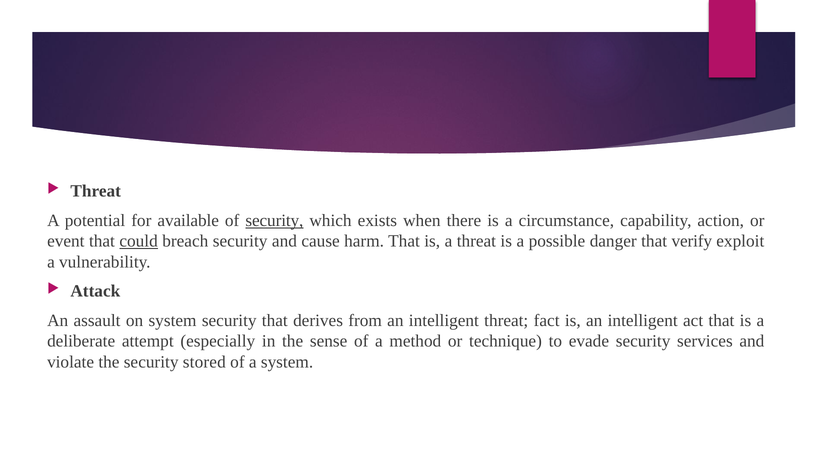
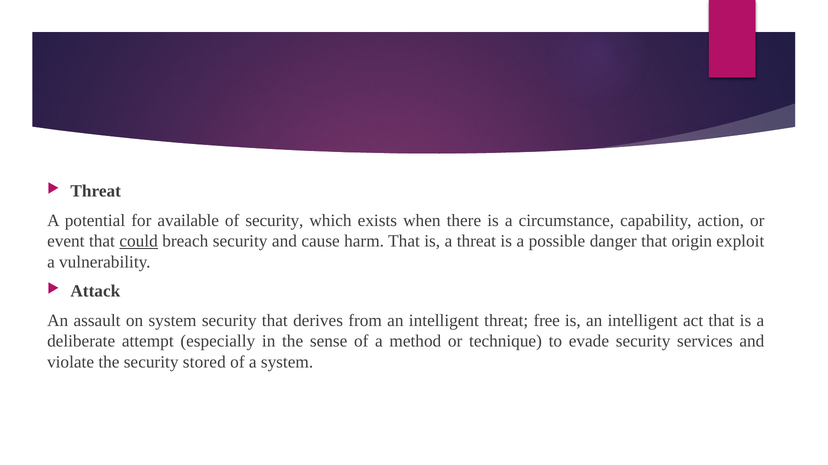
security underline: present -> none (274, 221)
verify: verify -> origin (692, 242)
fact: fact -> free (547, 321)
